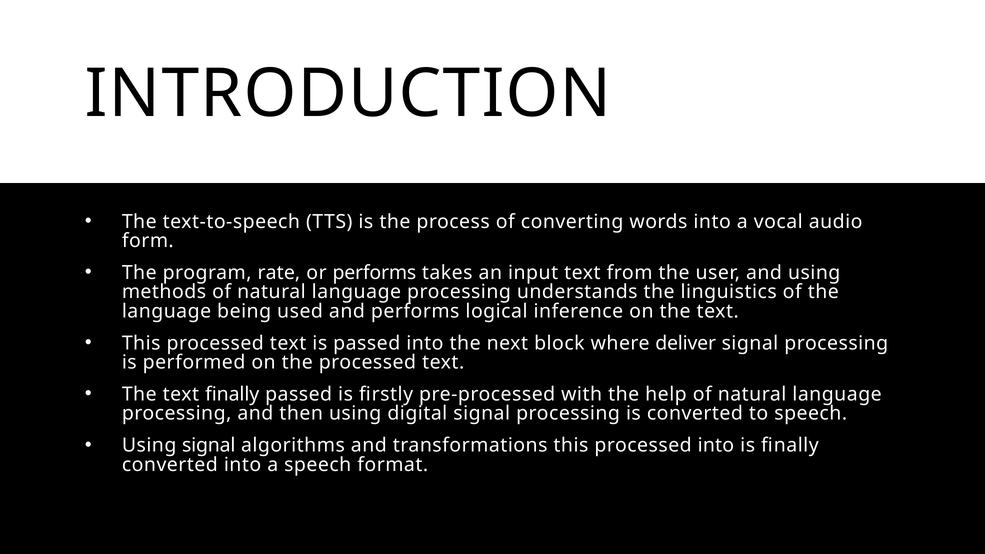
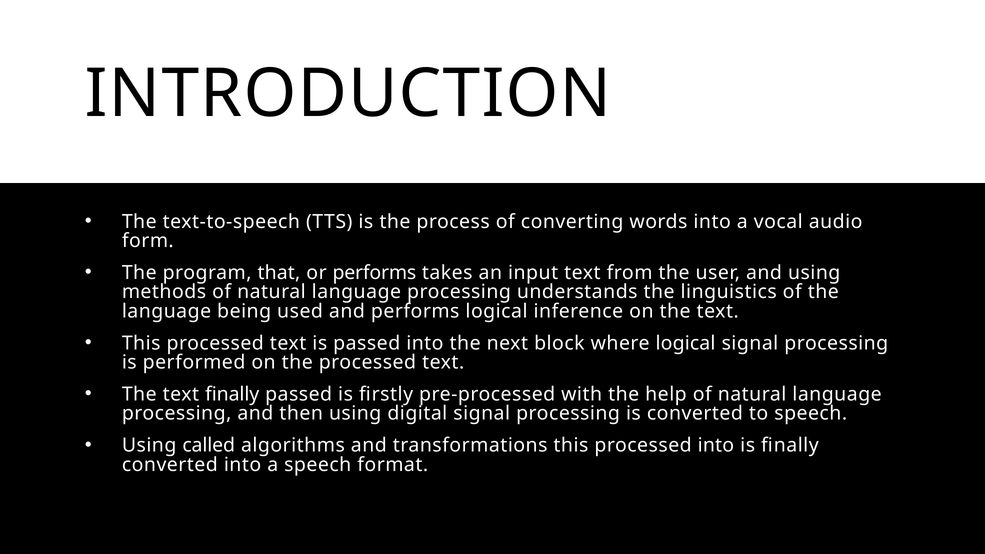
rate: rate -> that (279, 273)
where deliver: deliver -> logical (686, 343)
Using signal: signal -> called (209, 446)
